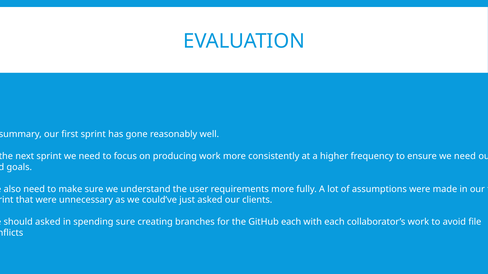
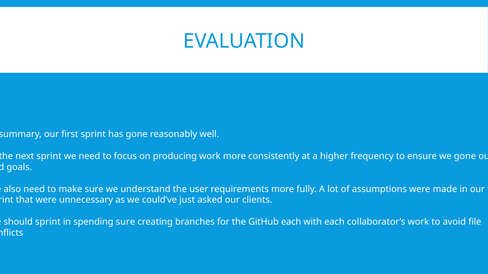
ensure we need: need -> gone (465, 156)
should asked: asked -> sprint (48, 222)
